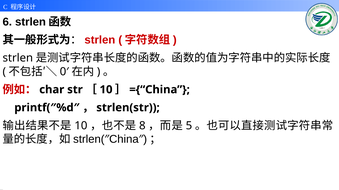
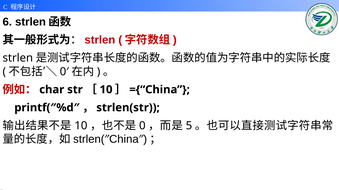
8: 8 -> 0 (142, 126)
